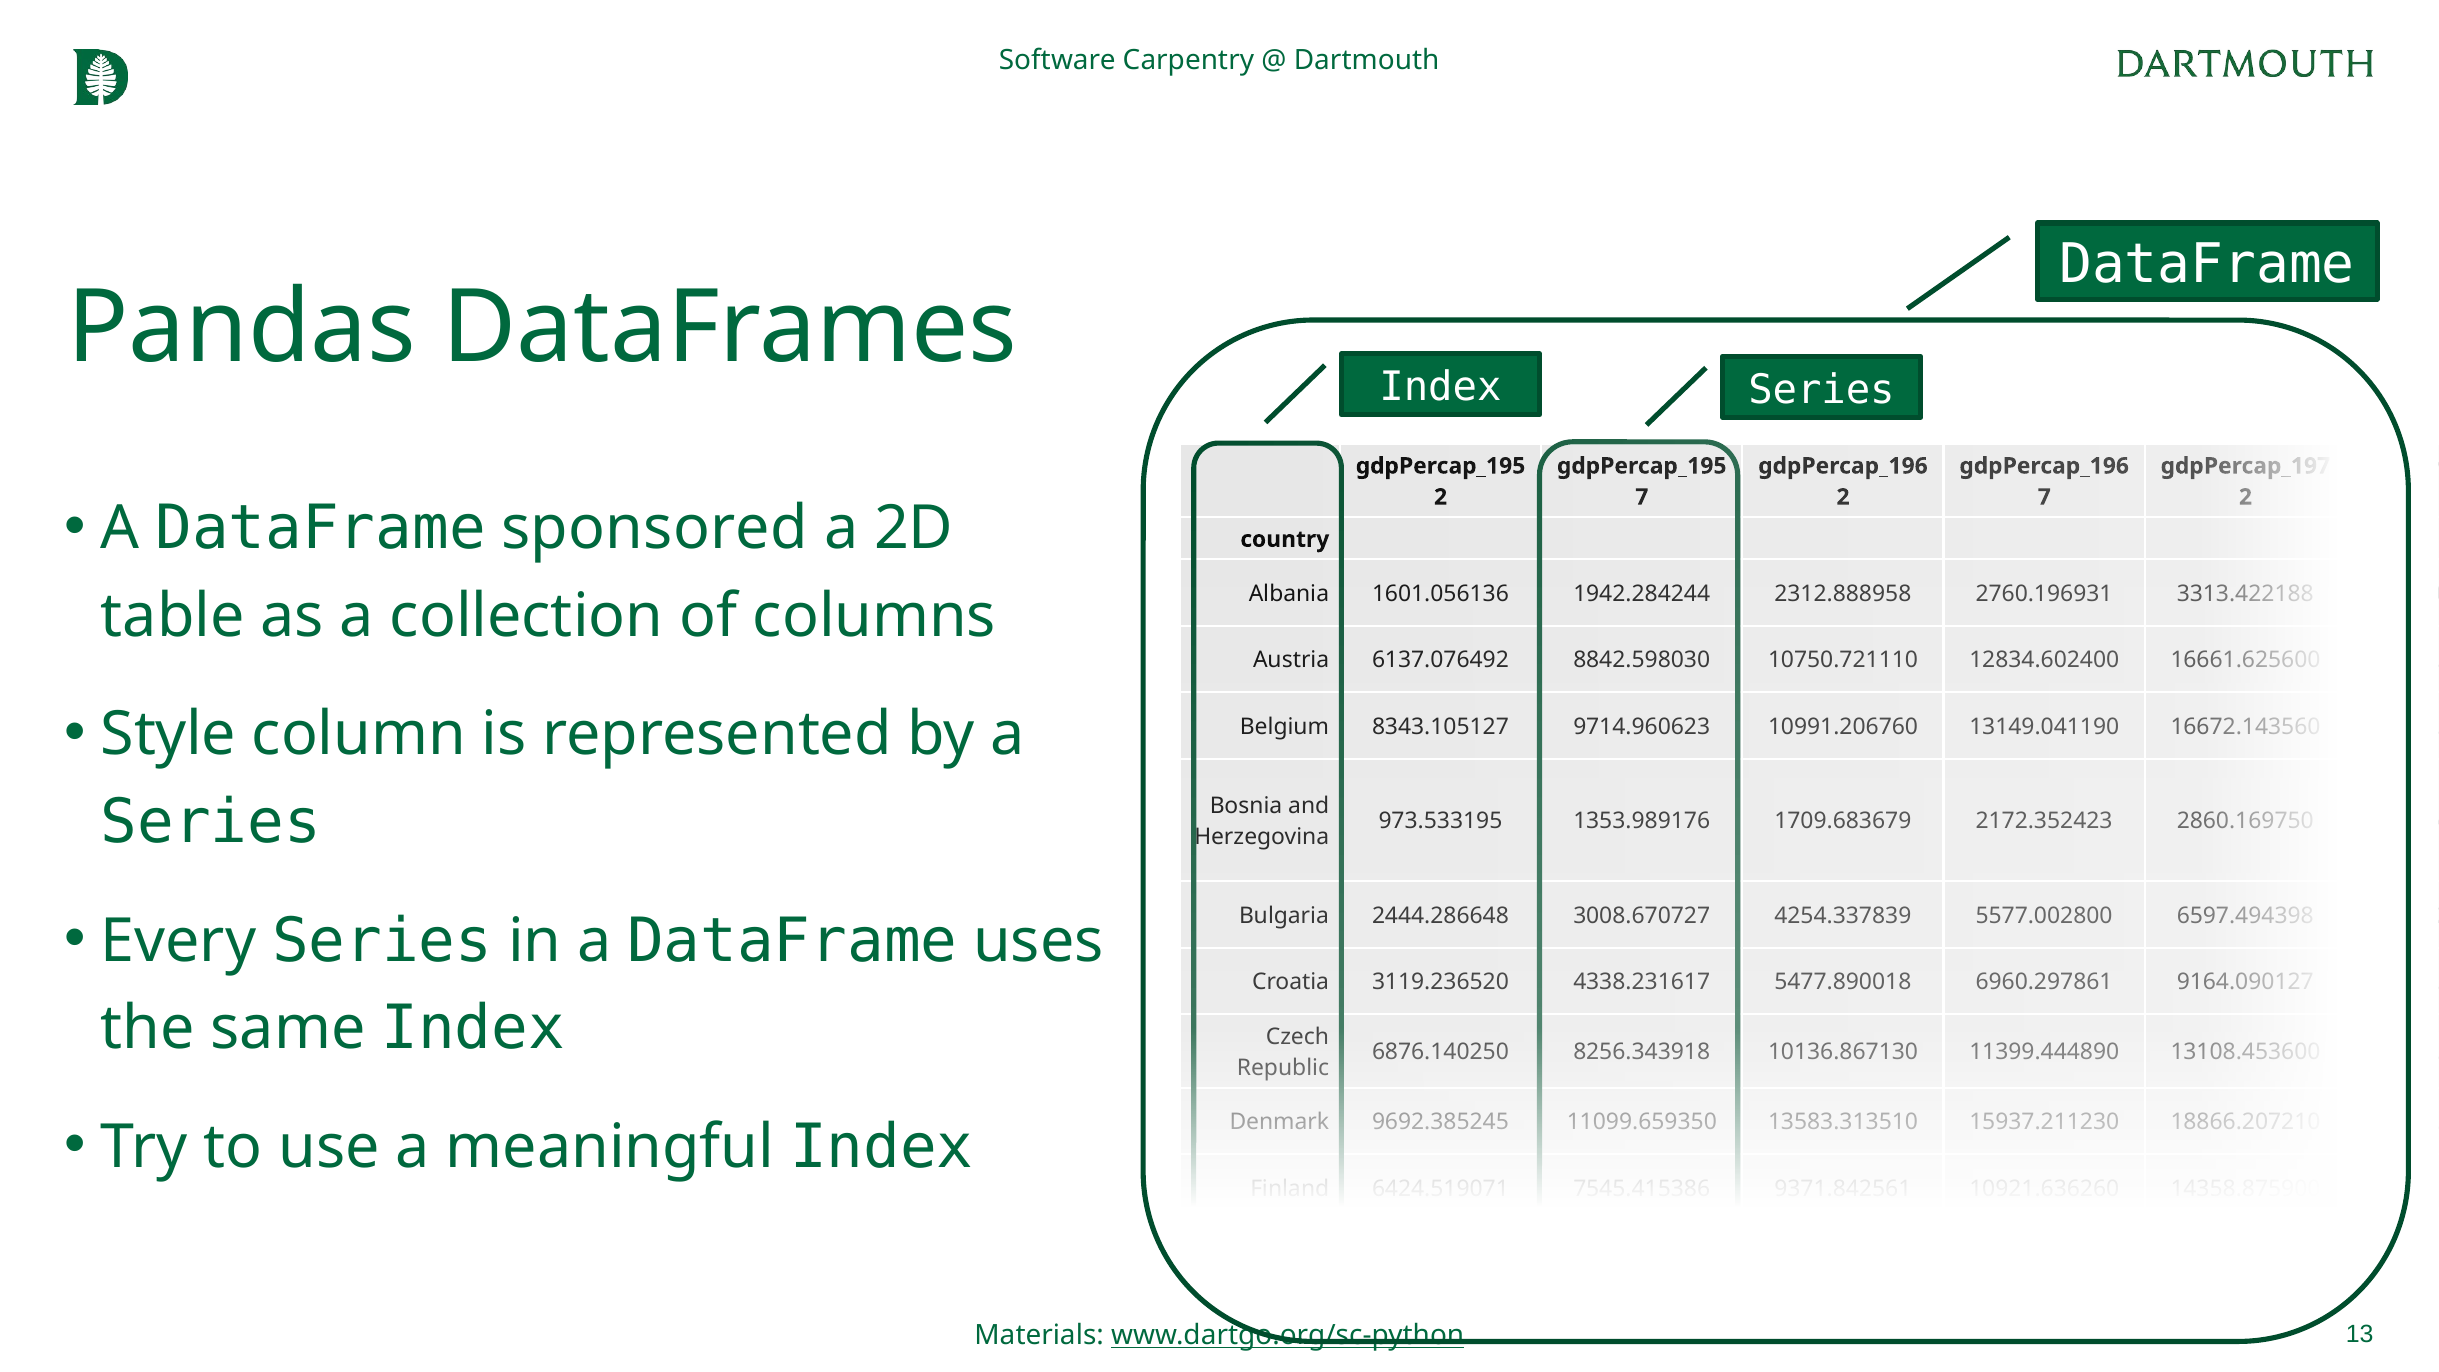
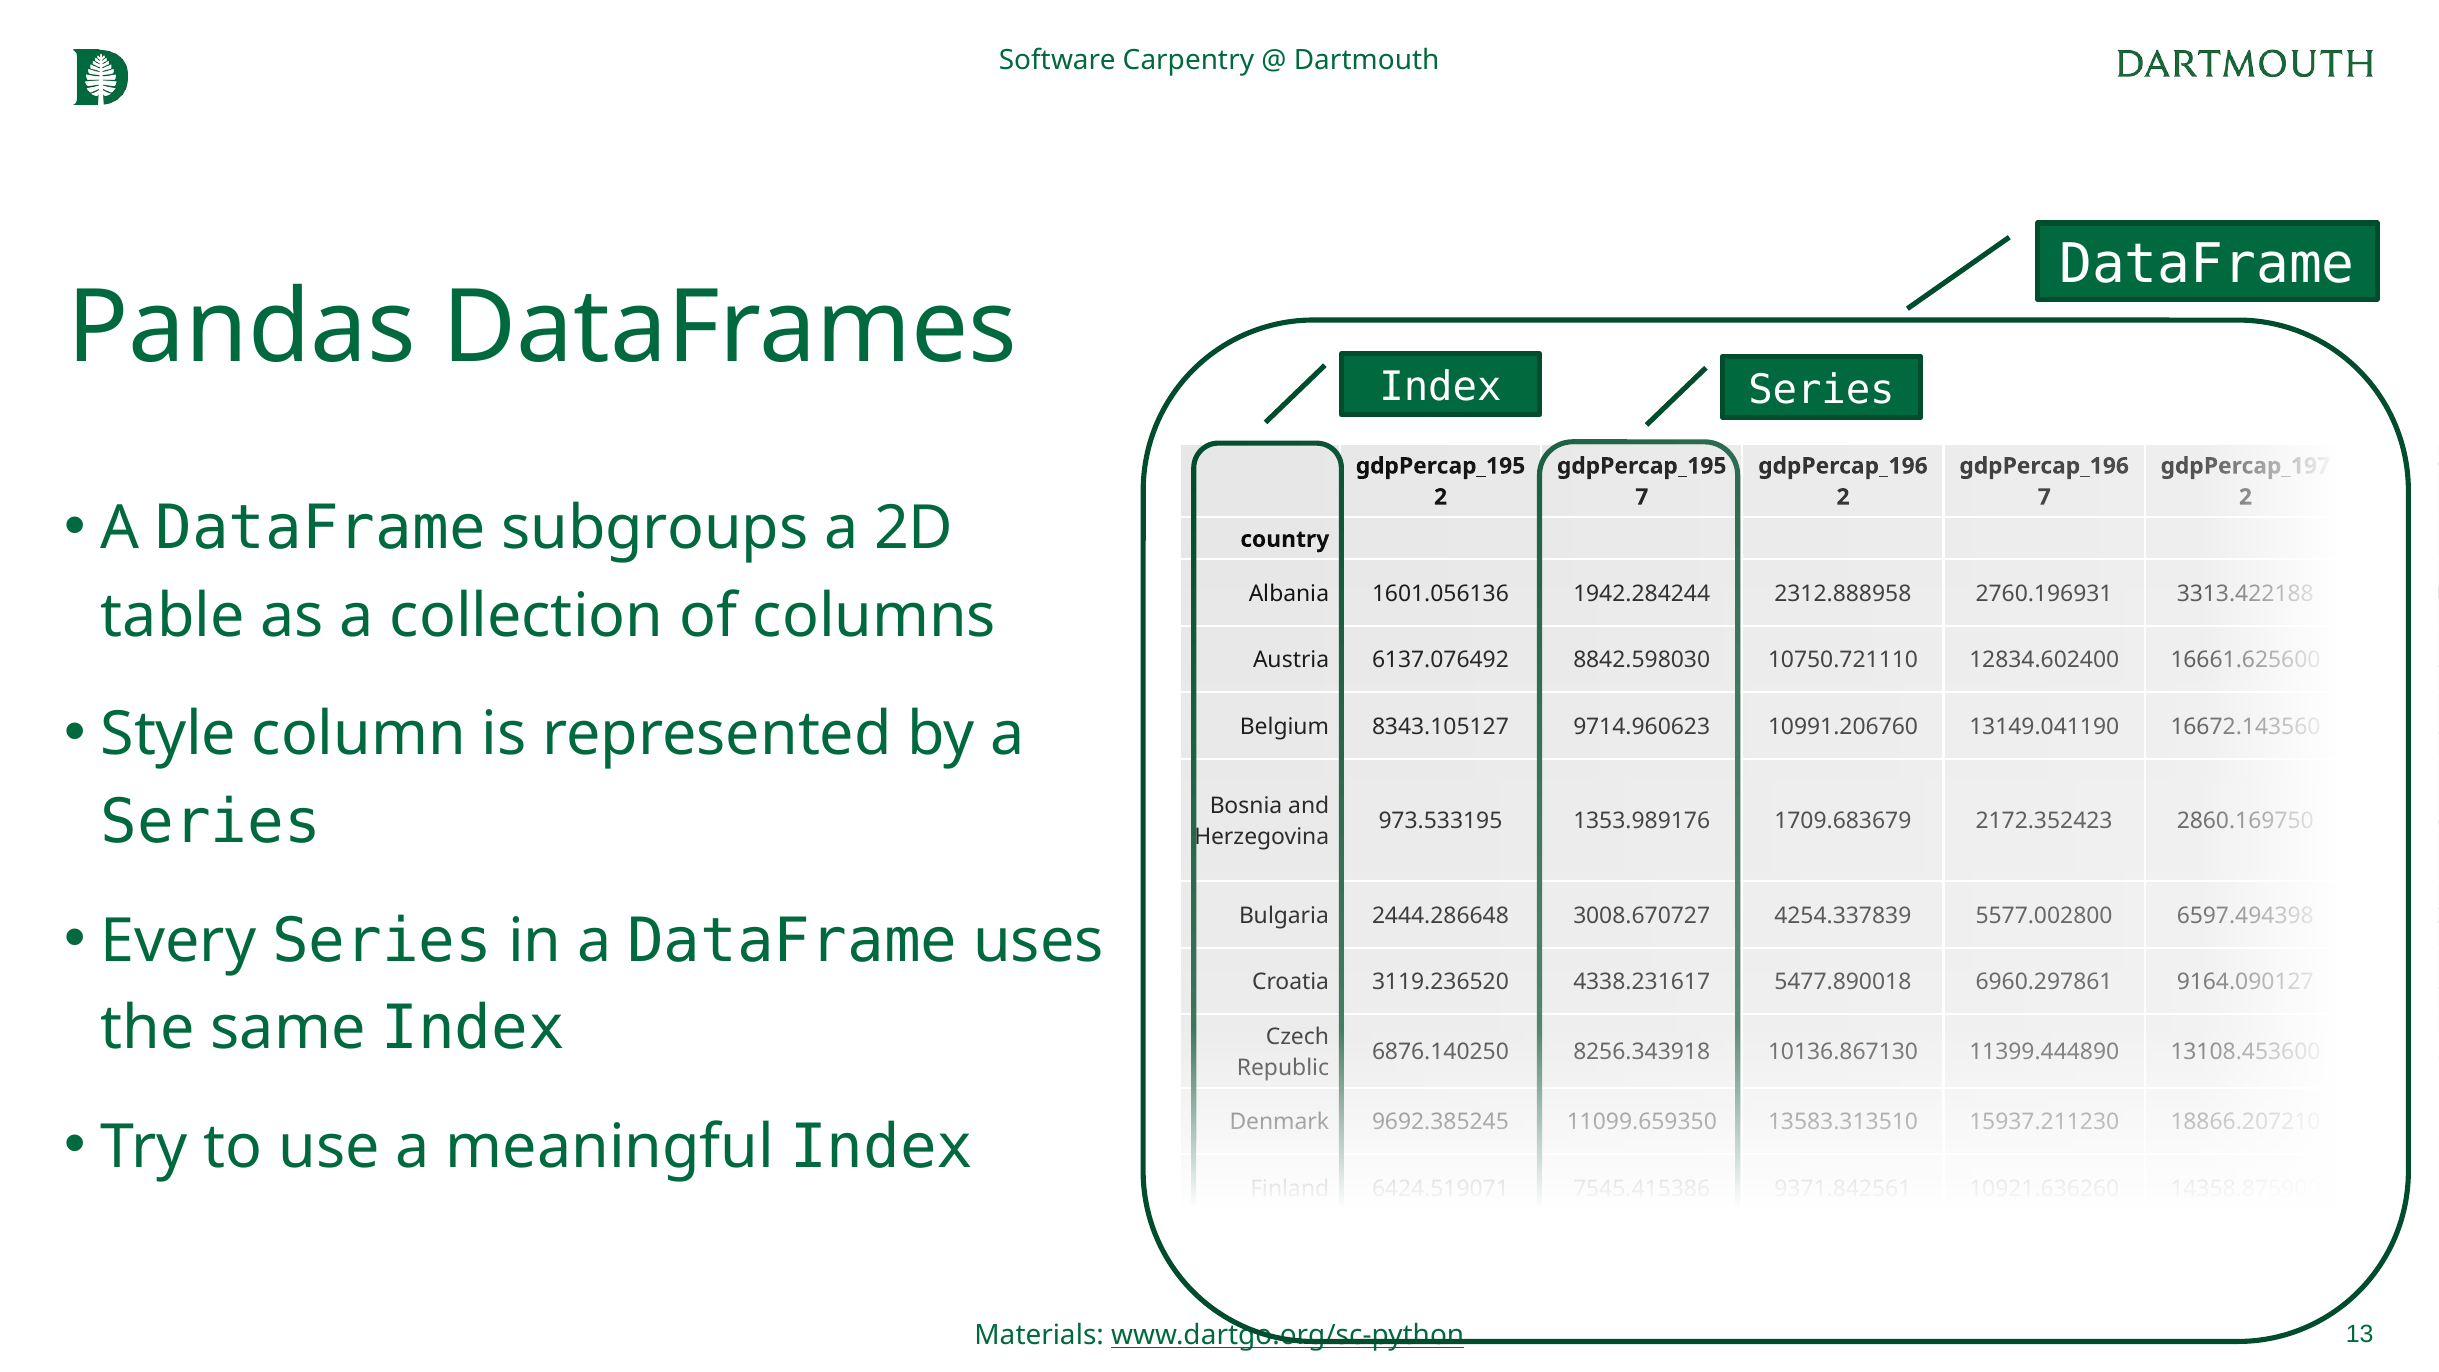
sponsored: sponsored -> subgroups (655, 529)
